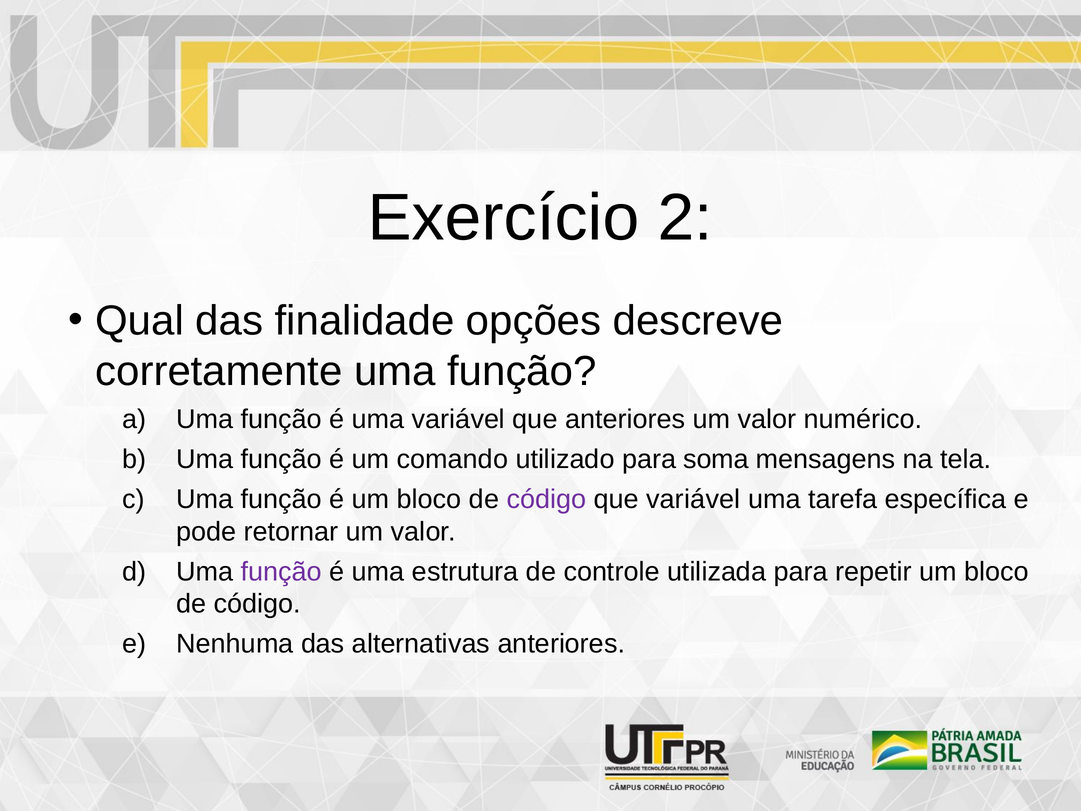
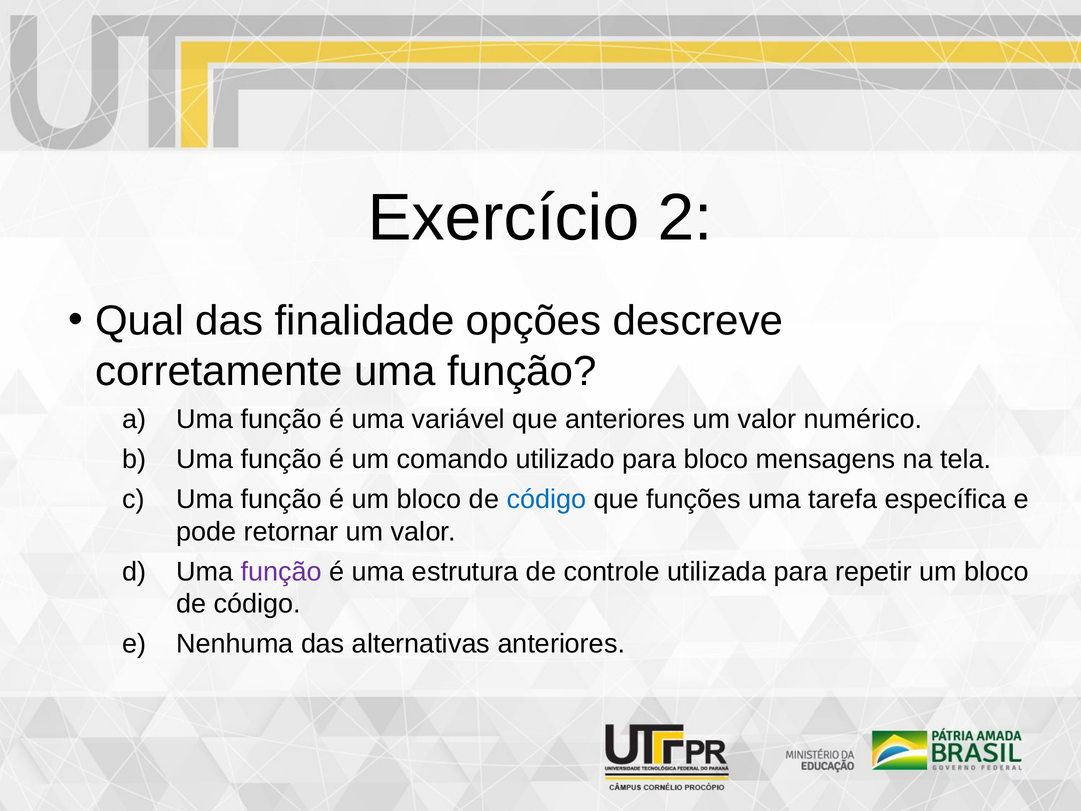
para soma: soma -> bloco (716, 459)
código colour: purple -> blue (546, 499)
que variável: variável -> funções (693, 499)
